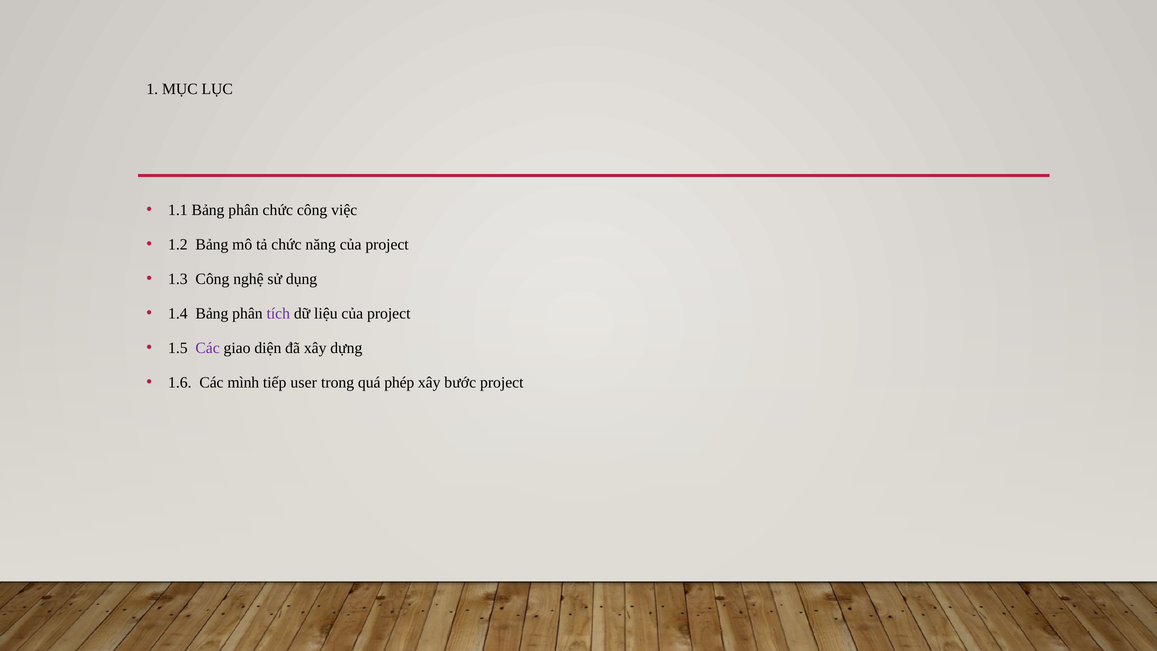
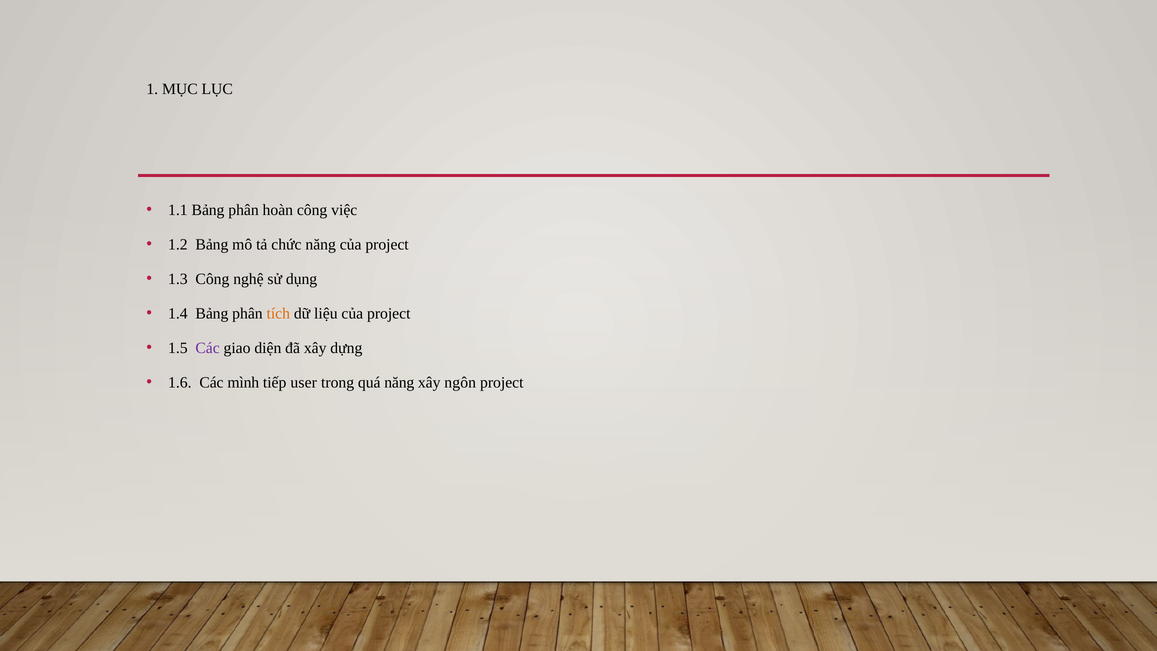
phân chức: chức -> hoàn (278, 210)
tích colour: purple -> orange (278, 313)
quá phép: phép -> năng (399, 382)
bước: bước -> ngôn (460, 382)
